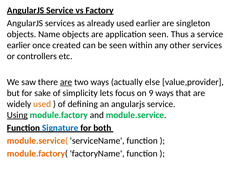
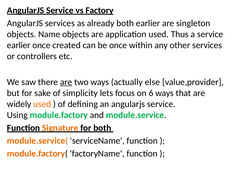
already used: used -> both (125, 23)
application seen: seen -> used (159, 34)
be seen: seen -> once (118, 45)
9: 9 -> 6 (151, 93)
Using underline: present -> none (17, 115)
Signature colour: blue -> orange (60, 128)
